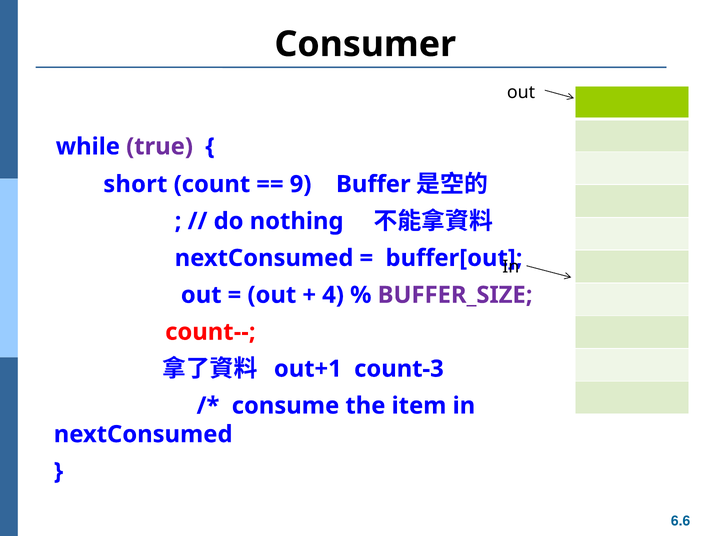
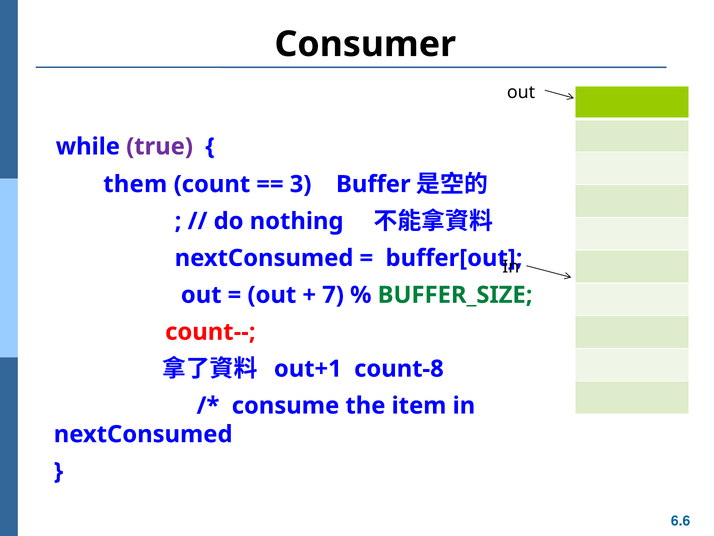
short: short -> them (135, 184)
9: 9 -> 3 (301, 184)
4: 4 -> 7 (333, 295)
BUFFER_SIZE colour: purple -> green (455, 295)
count-3: count-3 -> count-8 (399, 368)
